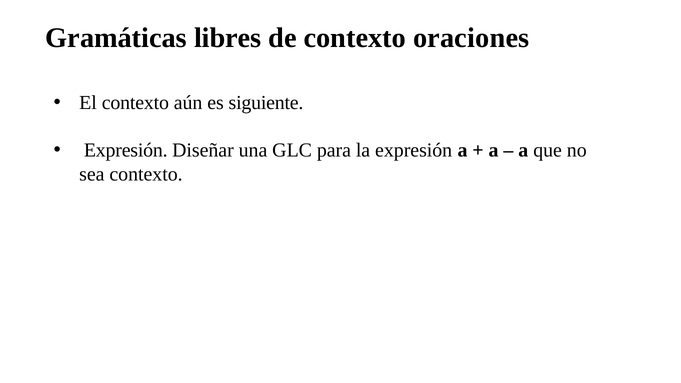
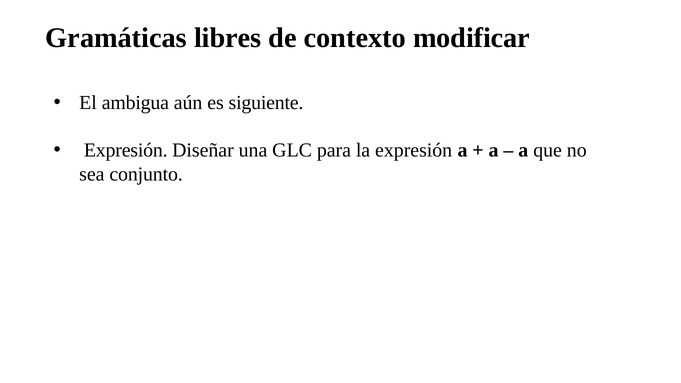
oraciones: oraciones -> modificar (471, 38)
El contexto: contexto -> ambigua (135, 103)
sea contexto: contexto -> conjunto (146, 174)
